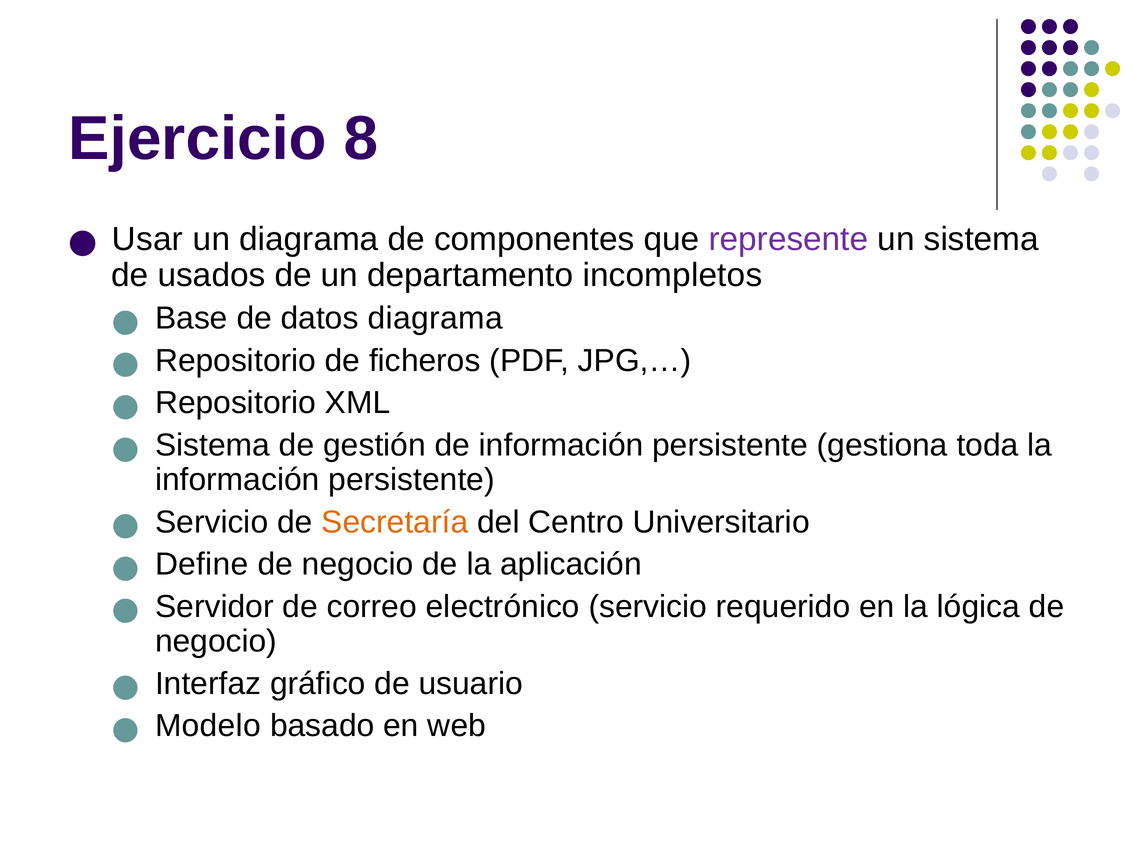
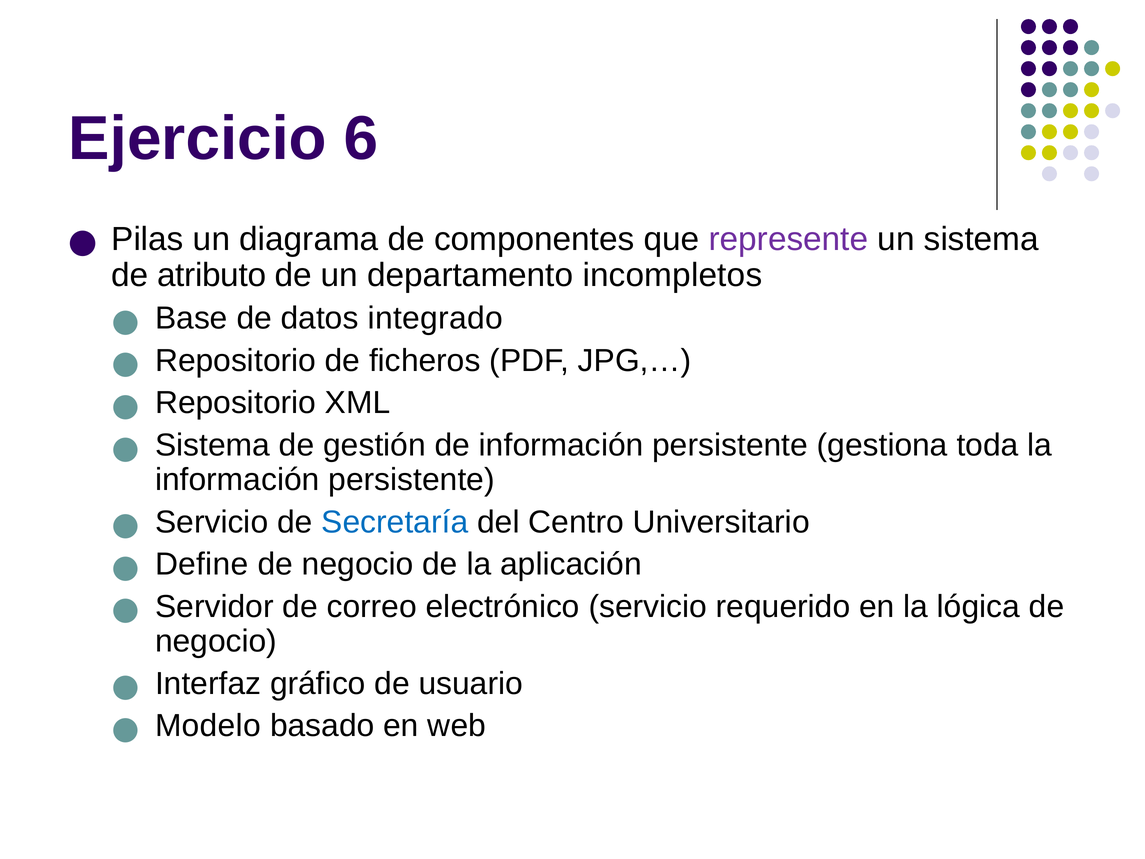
8: 8 -> 6 (361, 139)
Usar: Usar -> Pilas (148, 239)
usados: usados -> atributo (212, 275)
datos diagrama: diagrama -> integrado (435, 318)
Secretaría colour: orange -> blue (395, 522)
